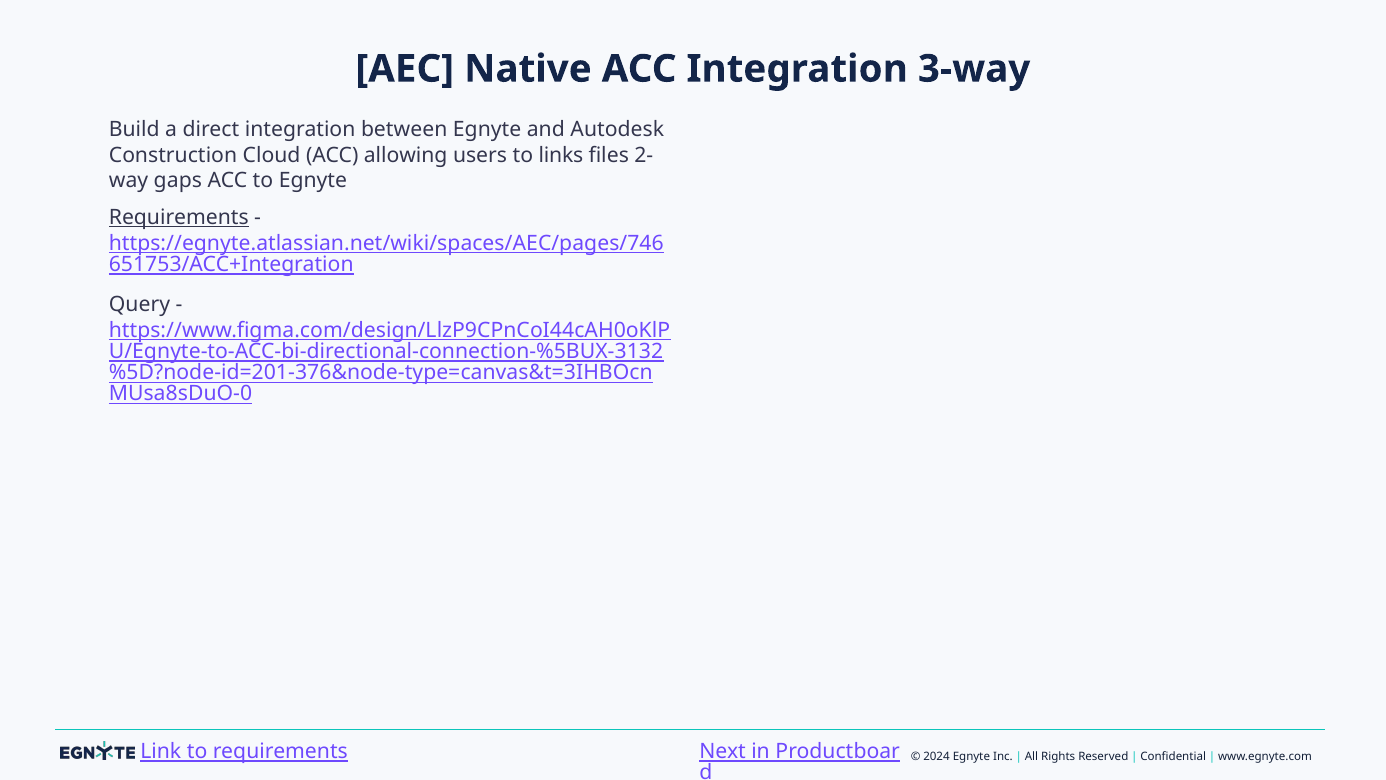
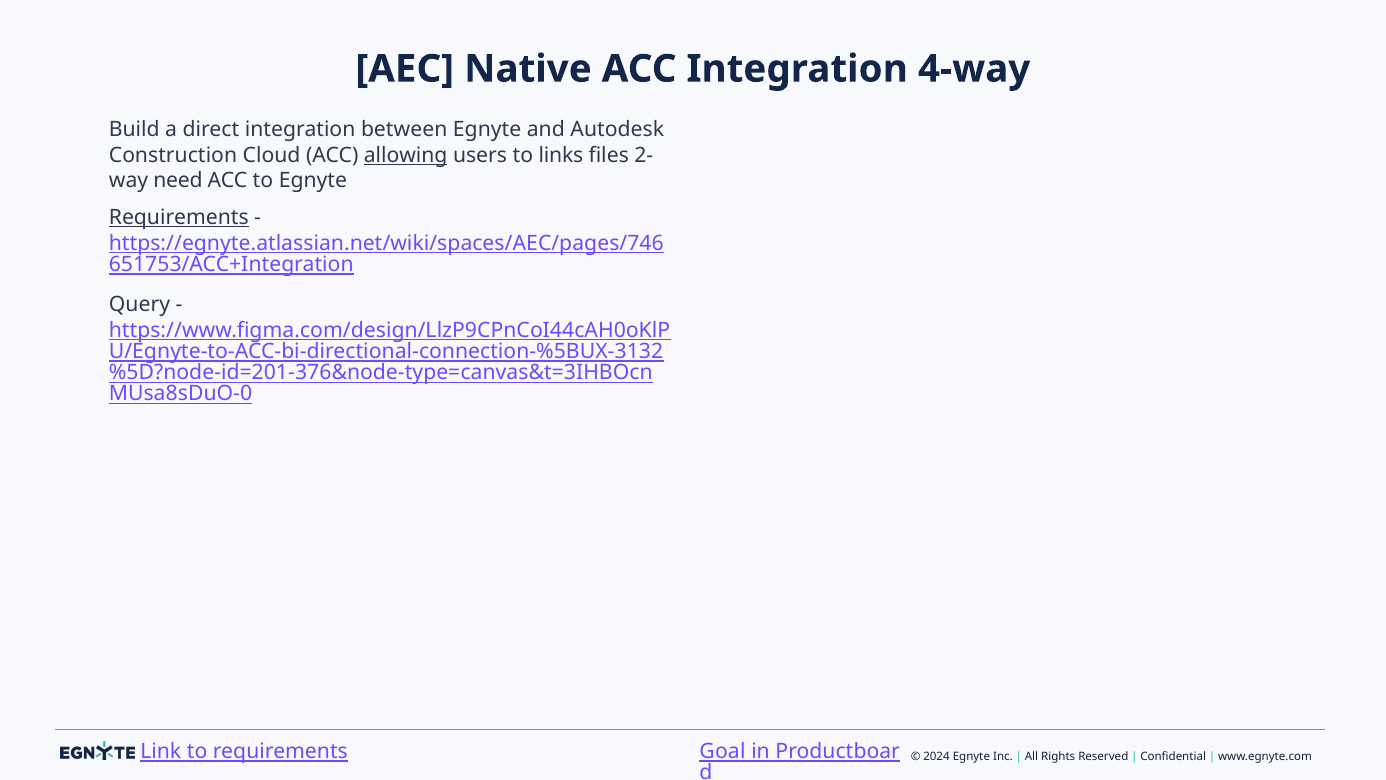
3-way: 3-way -> 4-way (974, 69)
allowing underline: none -> present (406, 155)
gaps: gaps -> need (178, 181)
Next: Next -> Goal (722, 751)
